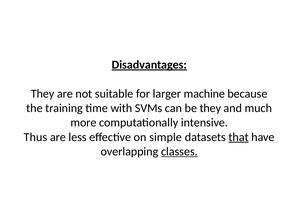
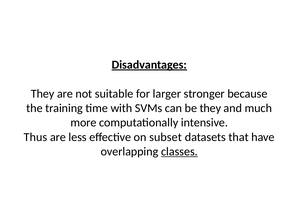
machine: machine -> stronger (204, 94)
simple: simple -> subset (166, 137)
that underline: present -> none (239, 137)
